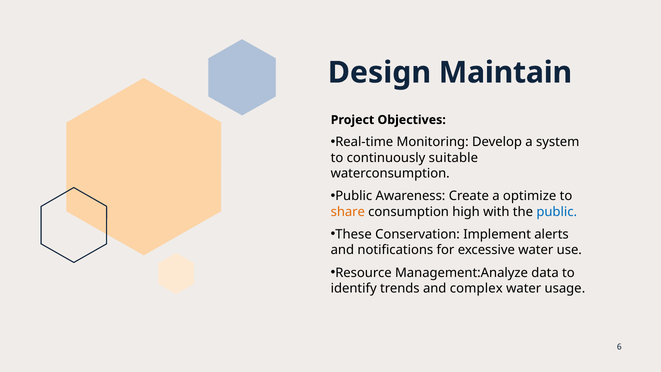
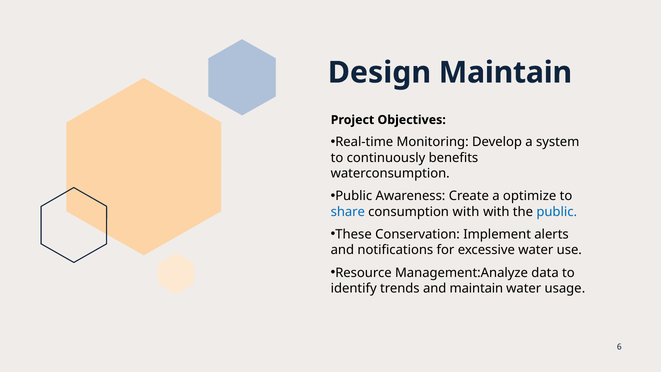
suitable: suitable -> benefits (453, 158)
share colour: orange -> blue (348, 212)
consumption high: high -> with (466, 212)
and complex: complex -> maintain (476, 288)
